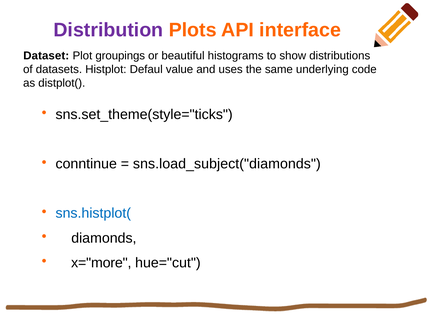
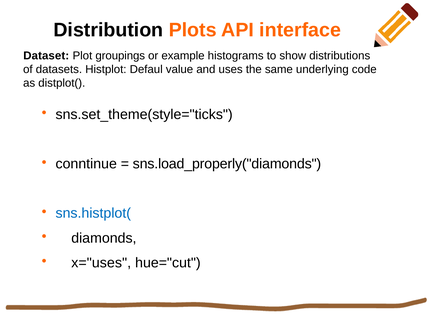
Distribution colour: purple -> black (108, 30)
beautiful: beautiful -> example (183, 56)
sns.load_subject("diamonds: sns.load_subject("diamonds -> sns.load_properly("diamonds (227, 164)
x="more: x="more -> x="uses (101, 263)
